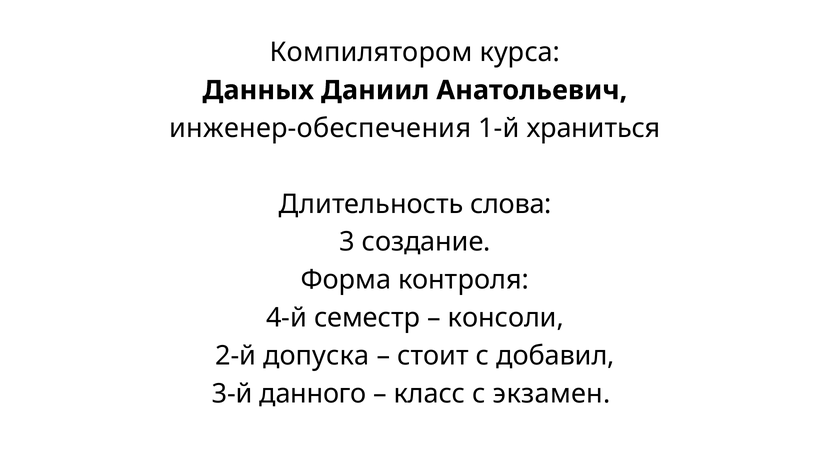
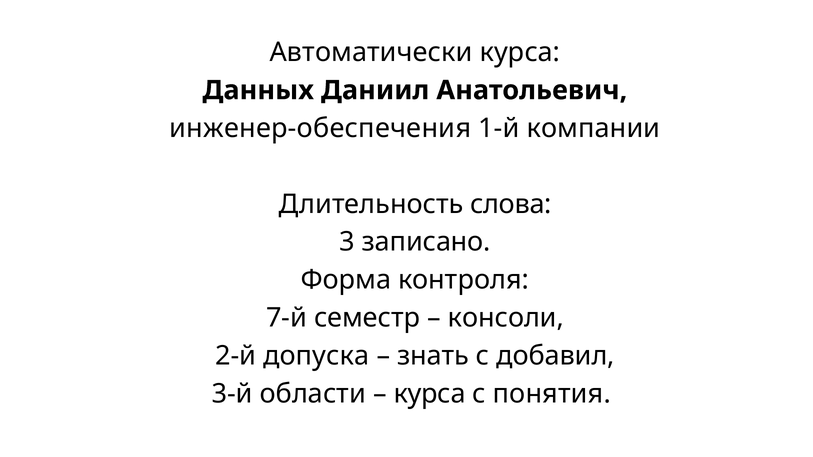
Компилятором: Компилятором -> Автоматически (371, 52)
храниться: храниться -> компании (593, 128)
создание: создание -> записано (426, 242)
4-й: 4-й -> 7-й (287, 318)
стоит: стоит -> знать (433, 356)
данного: данного -> области (313, 394)
класс: класс -> курса (430, 394)
экзамен: экзамен -> понятия (552, 394)
